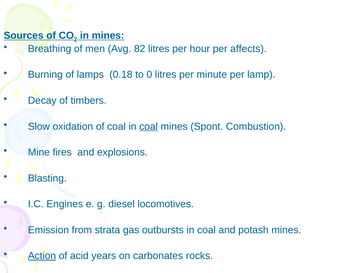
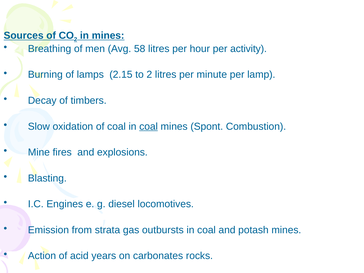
82: 82 -> 58 (140, 49)
affects: affects -> activity (249, 49)
0.18: 0.18 -> 2.15 (121, 75)
to 0: 0 -> 2 (149, 75)
Action underline: present -> none (42, 256)
